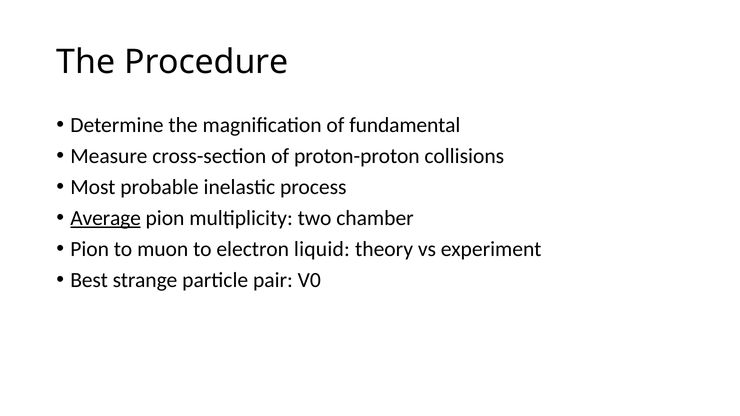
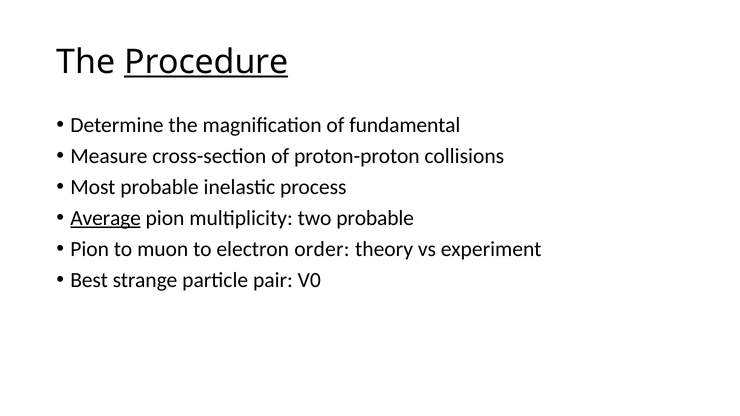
Procedure underline: none -> present (206, 62)
two chamber: chamber -> probable (375, 218)
liquid: liquid -> order (322, 249)
